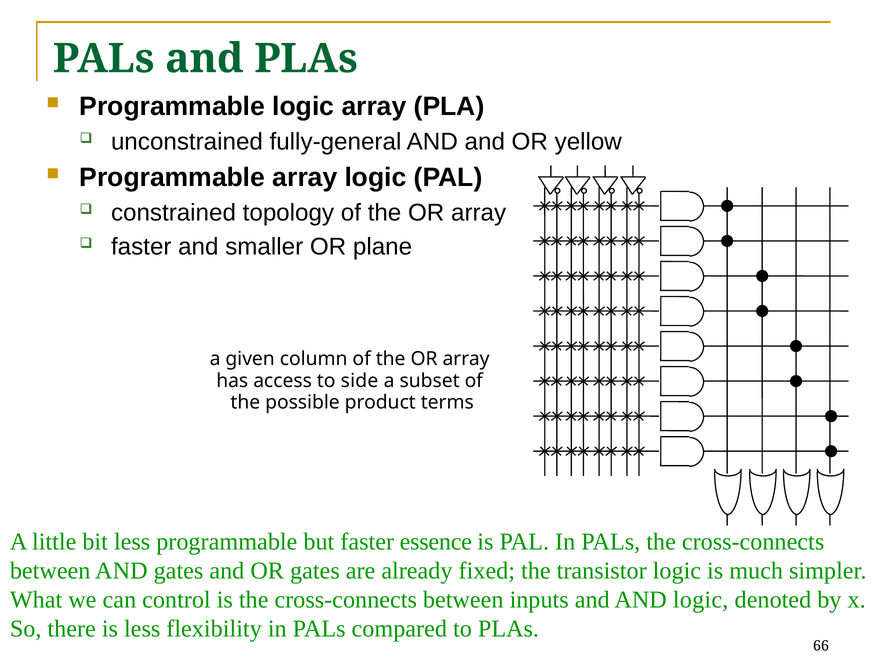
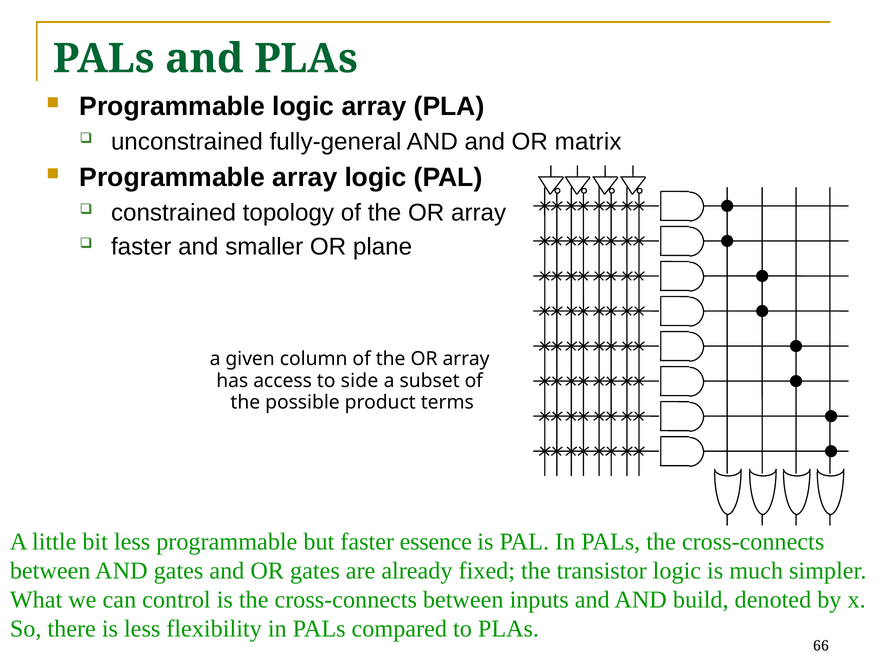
yellow: yellow -> matrix (588, 142)
AND logic: logic -> build (701, 600)
